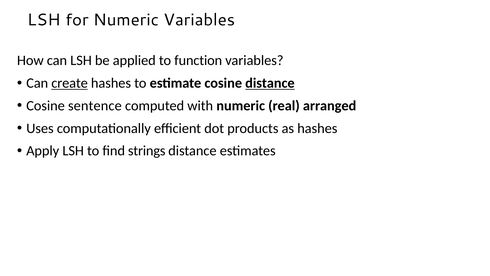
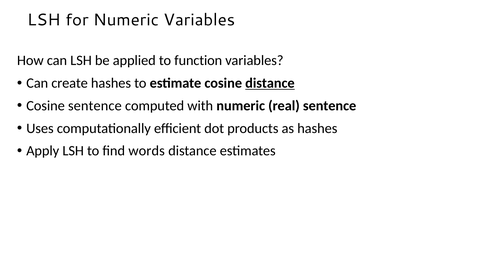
create underline: present -> none (70, 83)
real arranged: arranged -> sentence (330, 106)
strings: strings -> words (147, 151)
